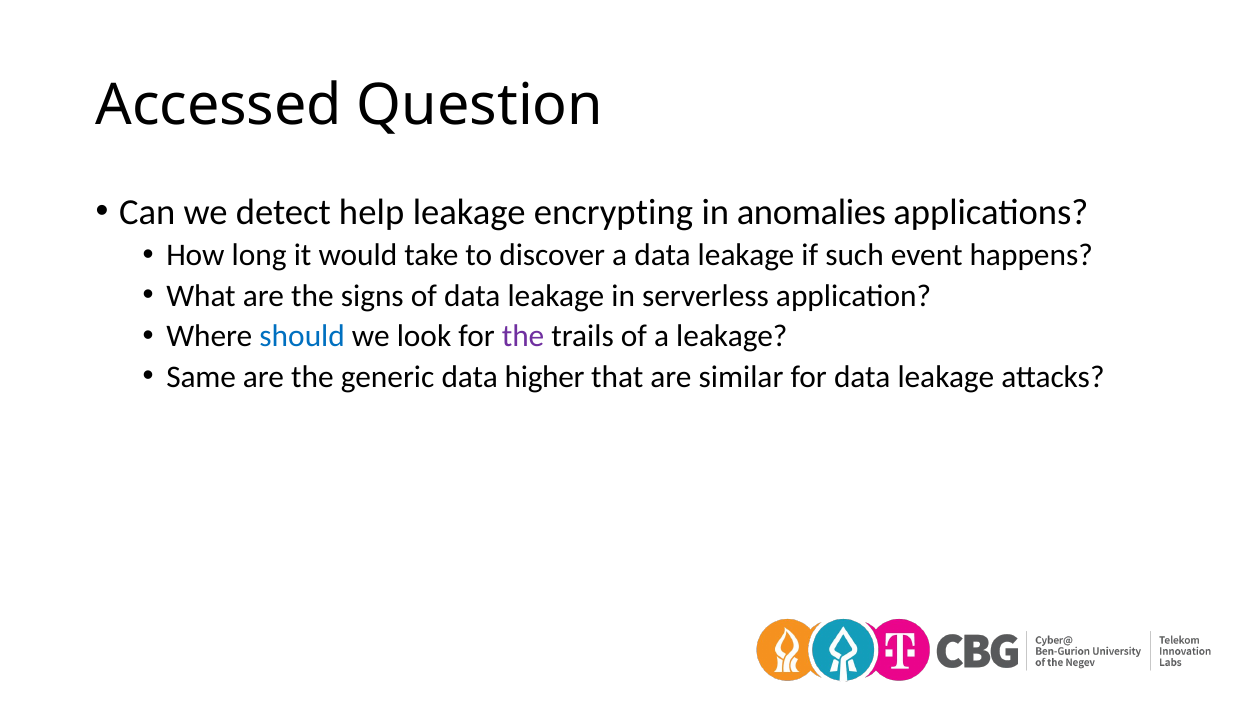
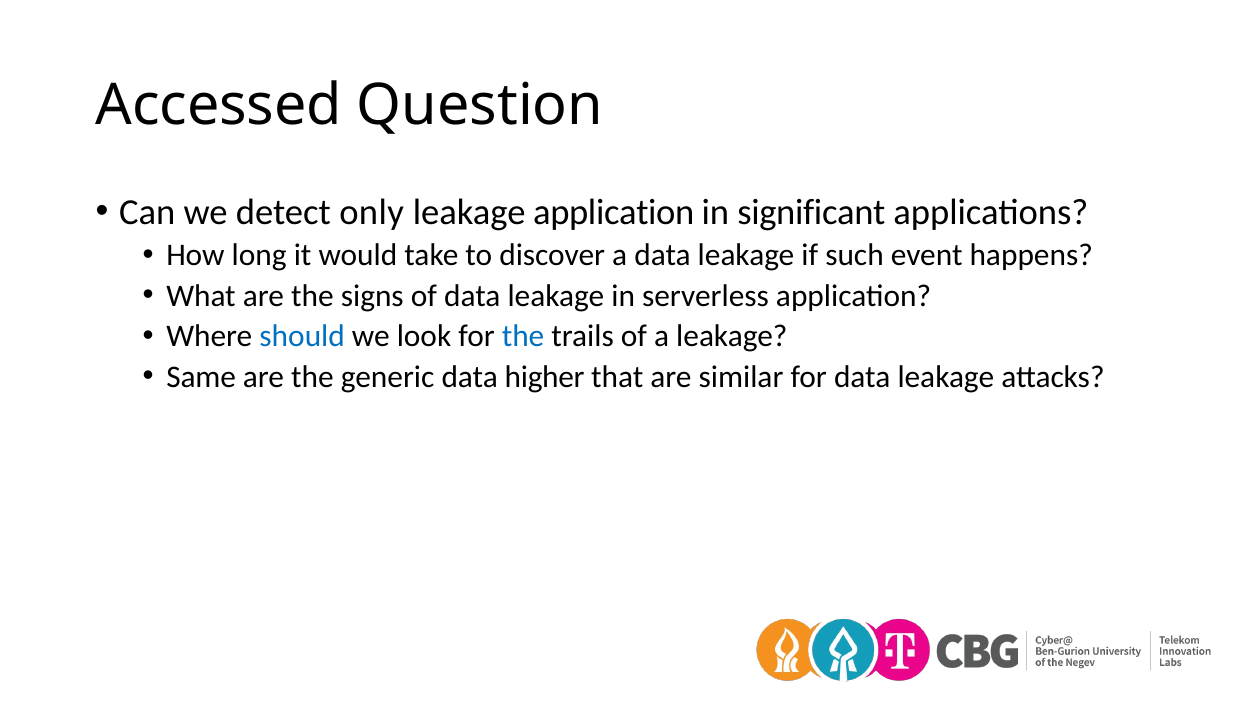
help: help -> only (372, 212)
leakage encrypting: encrypting -> application (614, 212)
anomalies: anomalies -> significant (811, 212)
the colour: purple -> blue (523, 336)
